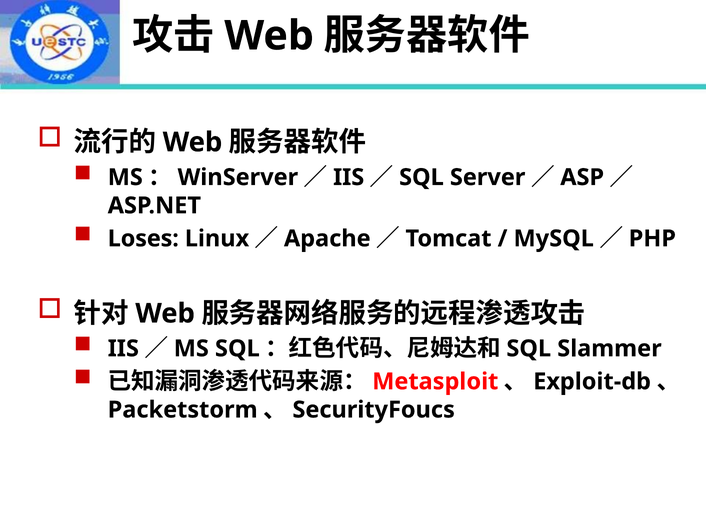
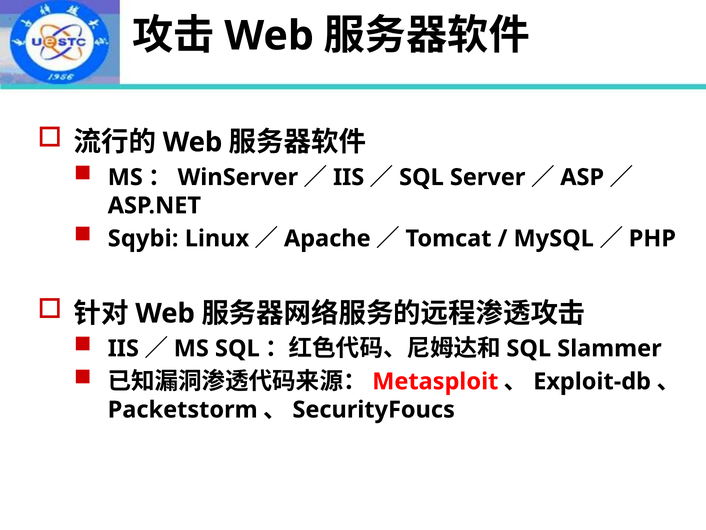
Loses: Loses -> Sqybi (143, 238)
